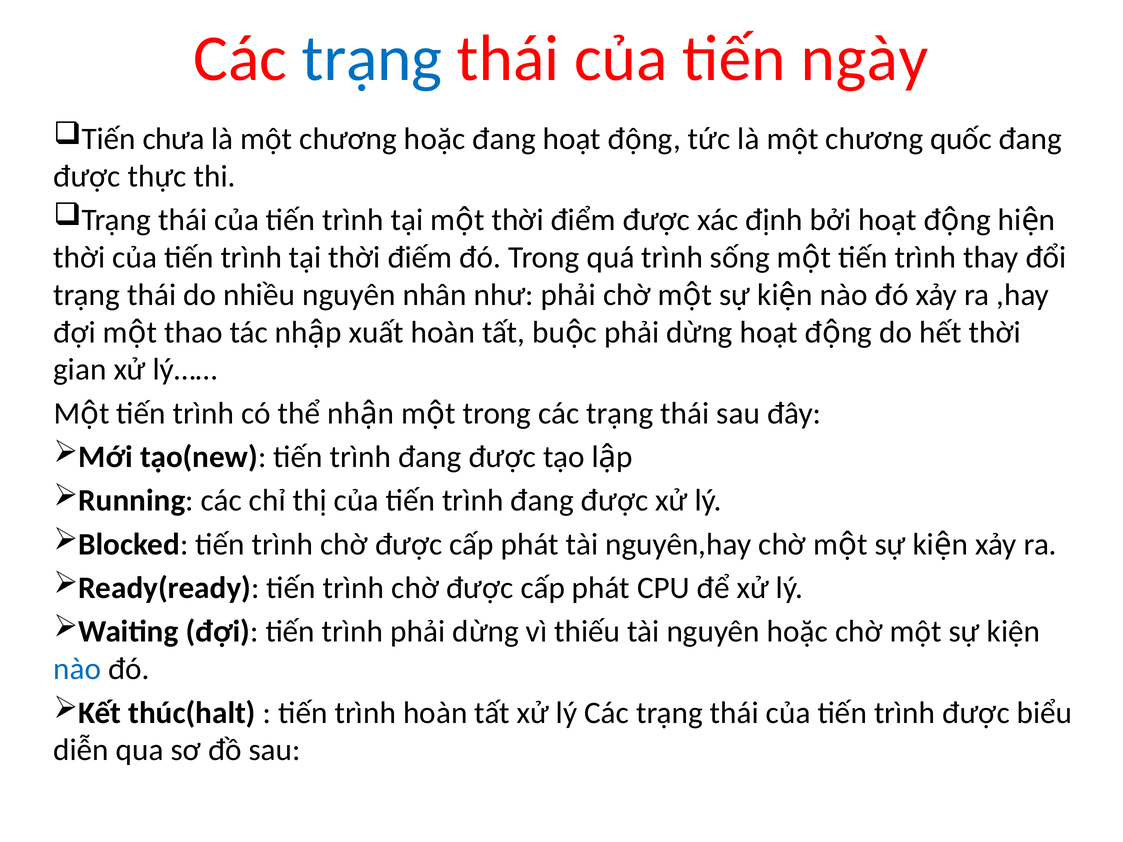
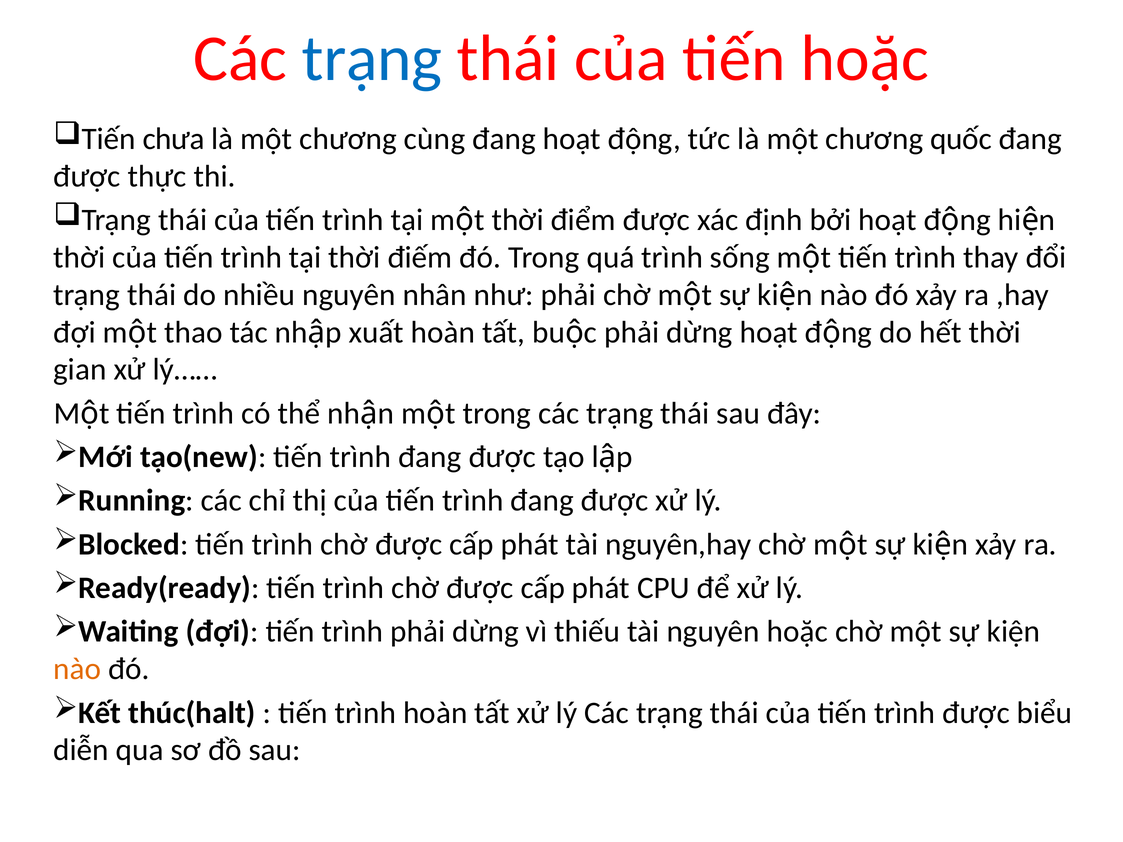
tiến ngày: ngày -> hoặc (865, 59)
chương hoặc: hoặc -> cùng (435, 139)
nào colour: blue -> orange (77, 669)
